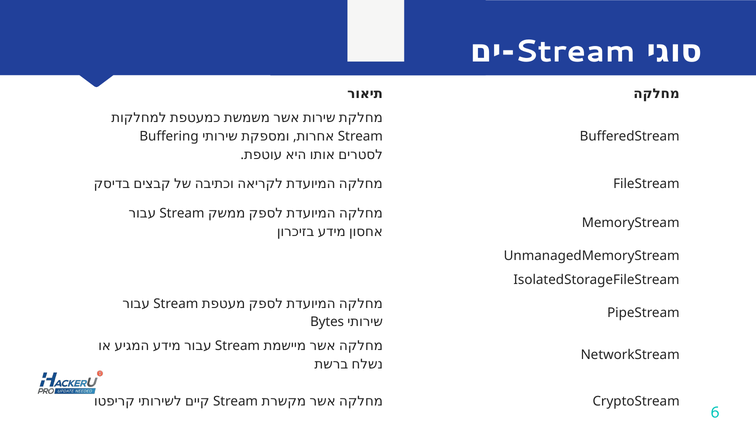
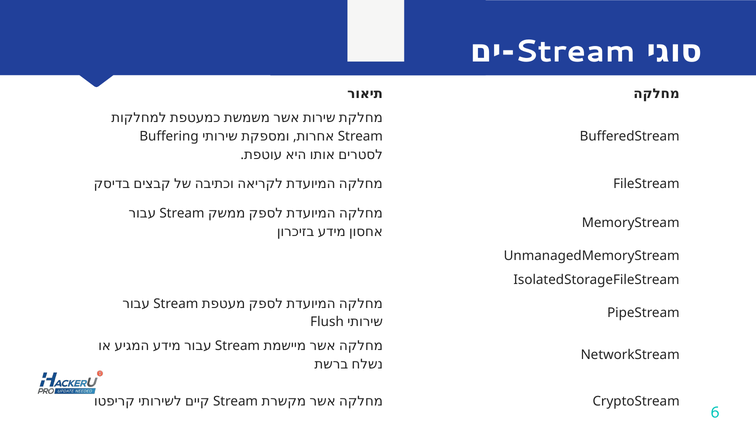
Bytes: Bytes -> Flush (327, 322)
